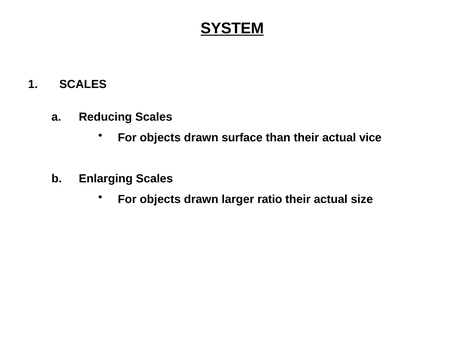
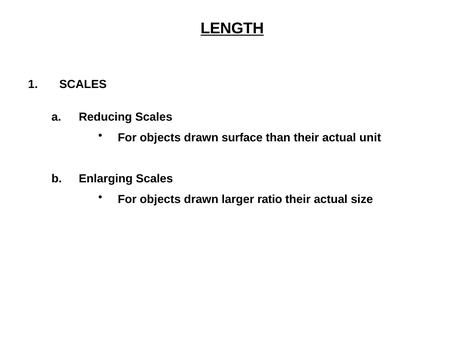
SYSTEM: SYSTEM -> LENGTH (232, 28)
vice: vice -> unit (370, 138)
